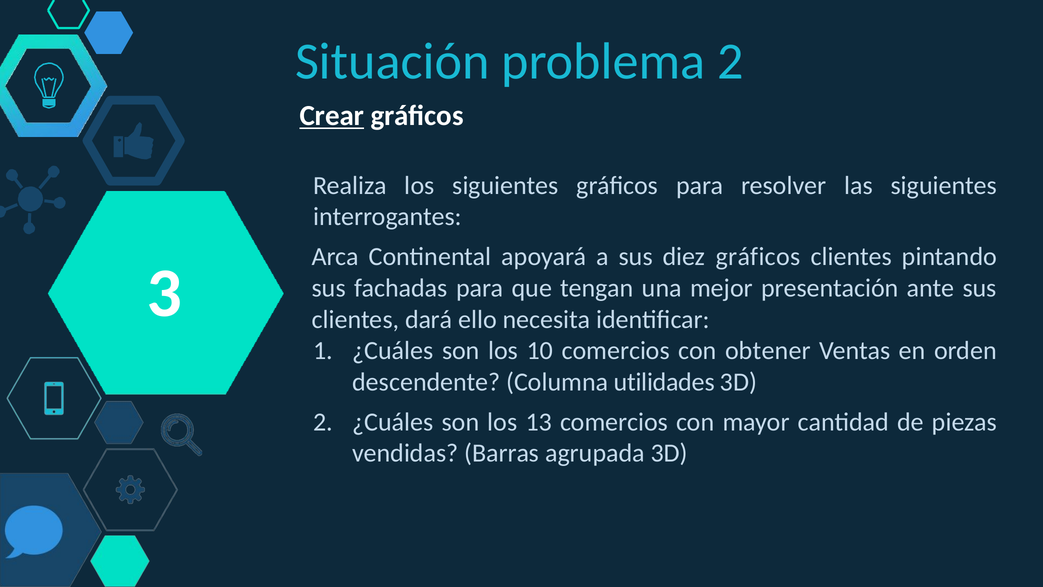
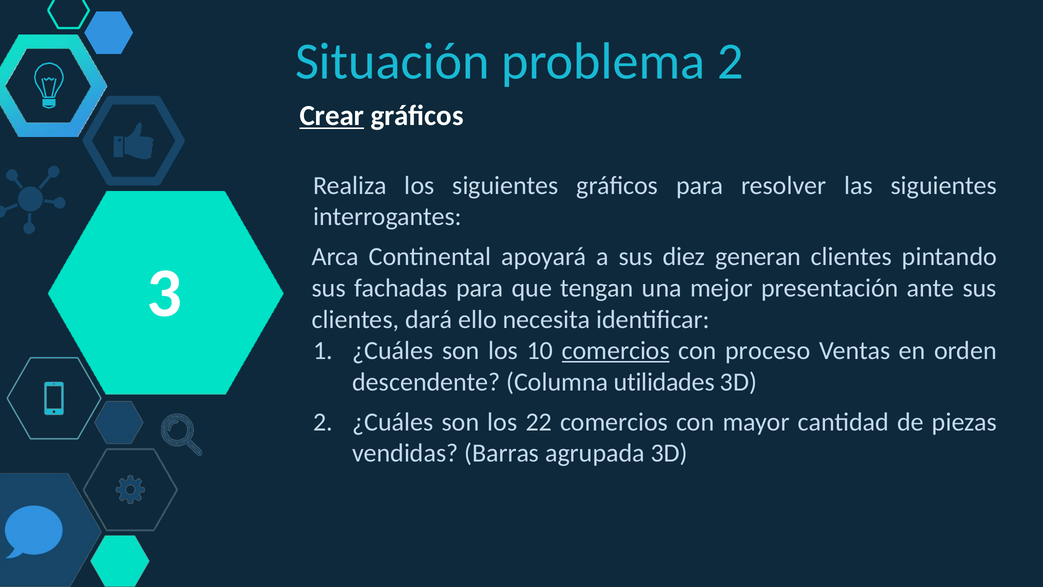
diez gráficos: gráficos -> generan (758, 257)
comercios underline: none -> present (616, 351)
obtener: obtener -> proceso (768, 351)
13: 13 -> 22 (539, 422)
